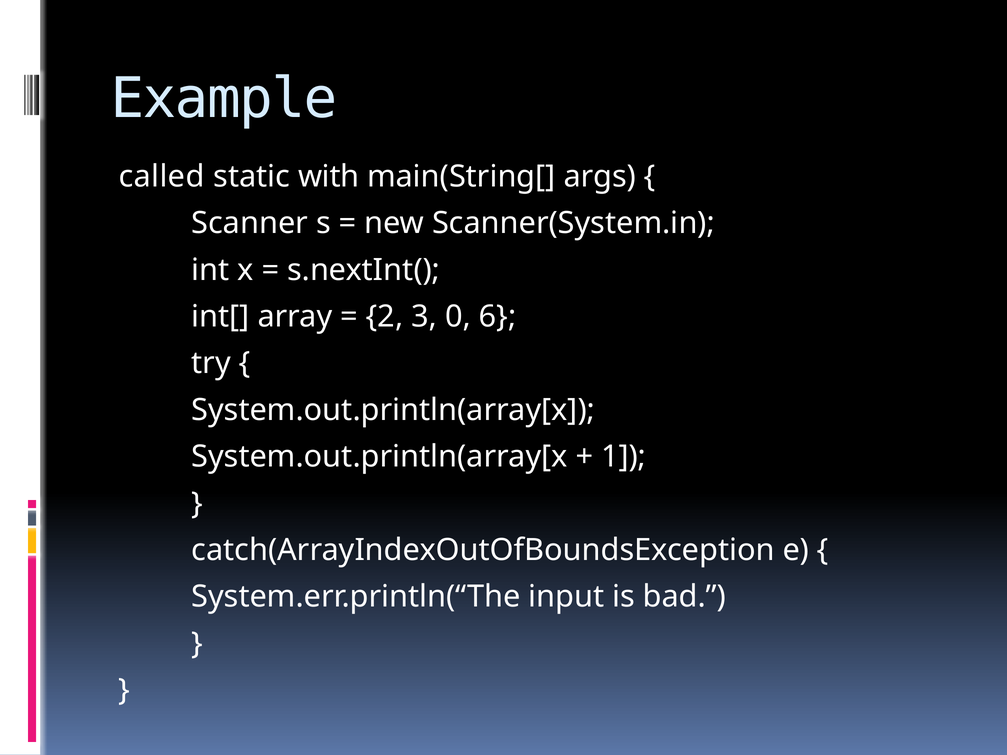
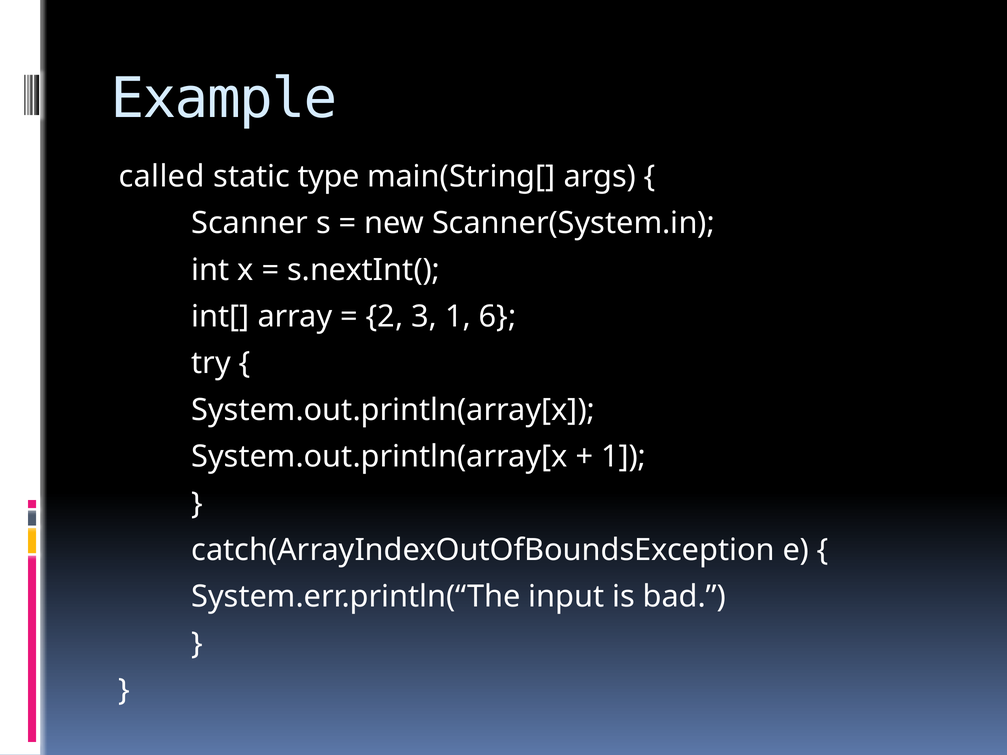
with: with -> type (329, 177)
3 0: 0 -> 1 (458, 317)
